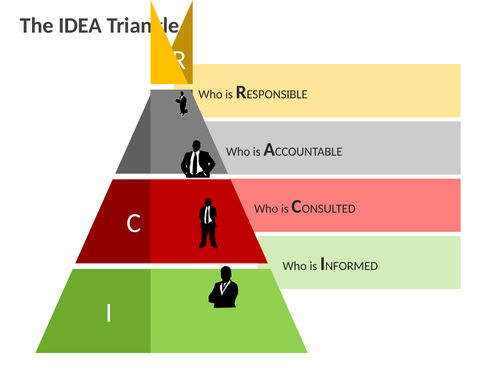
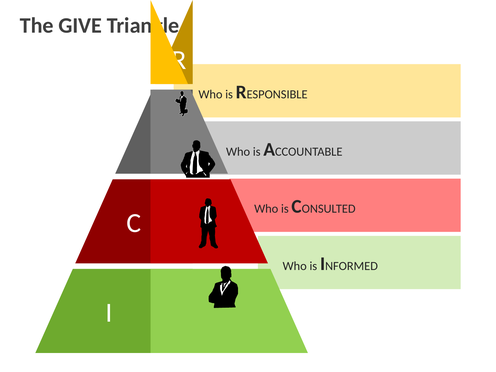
IDEA: IDEA -> GIVE (80, 26)
